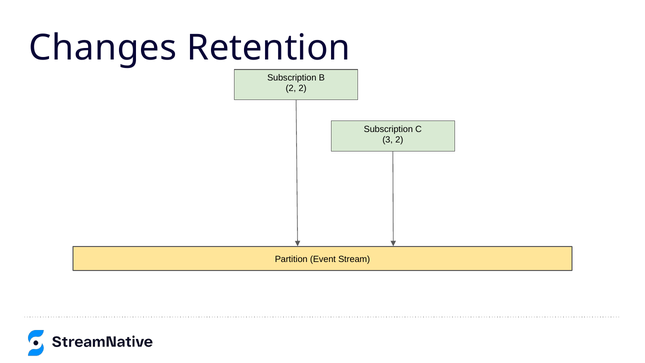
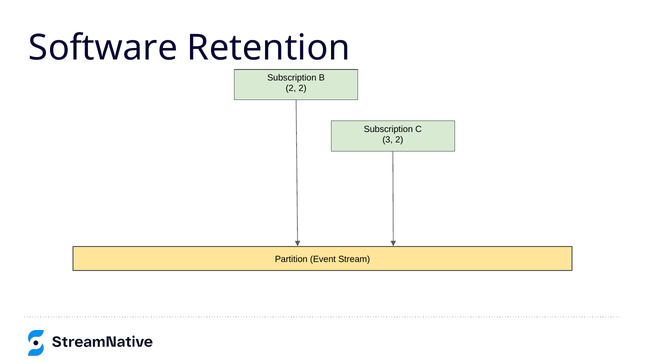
Changes: Changes -> Software (103, 48)
